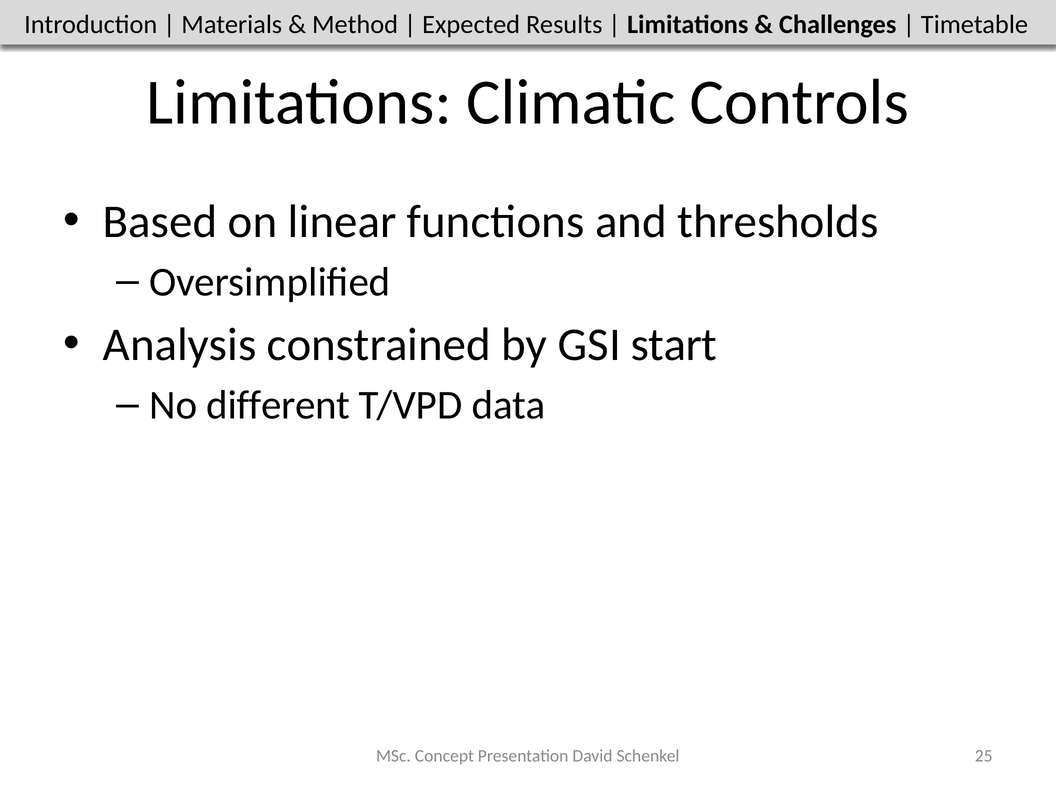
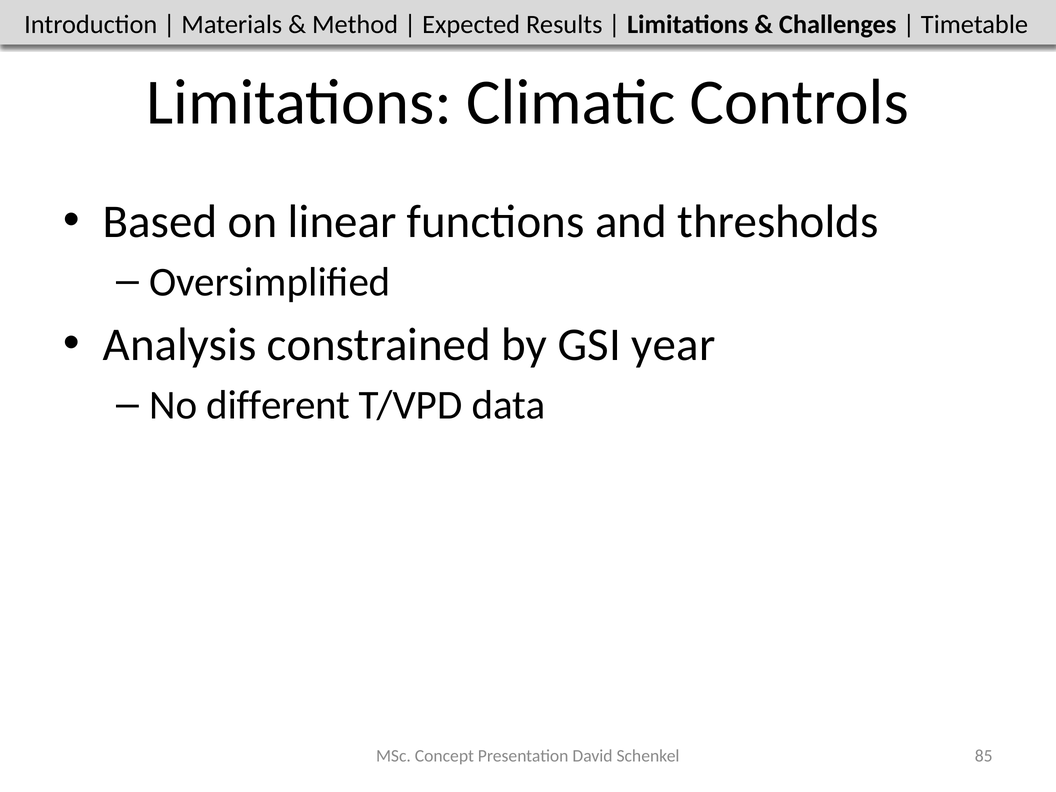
start: start -> year (673, 345)
25: 25 -> 85 (984, 756)
